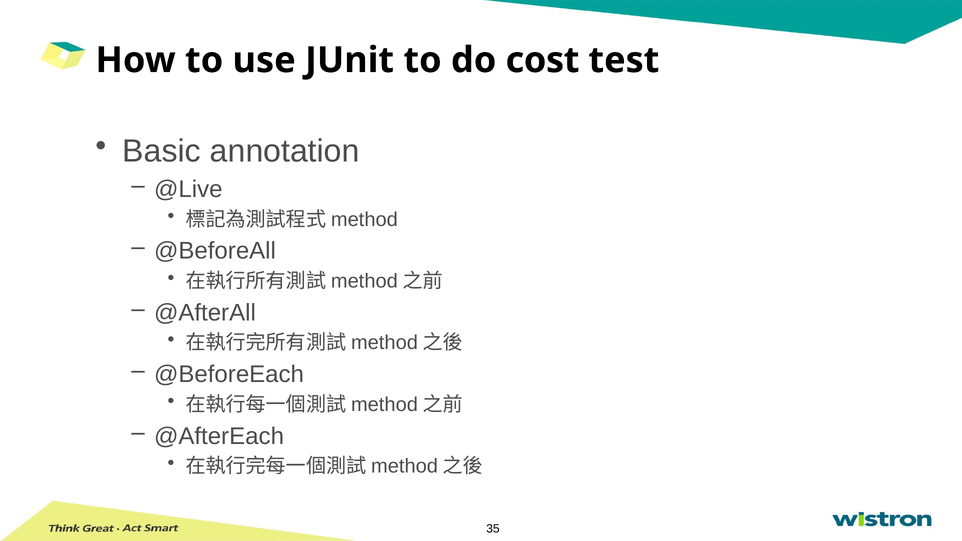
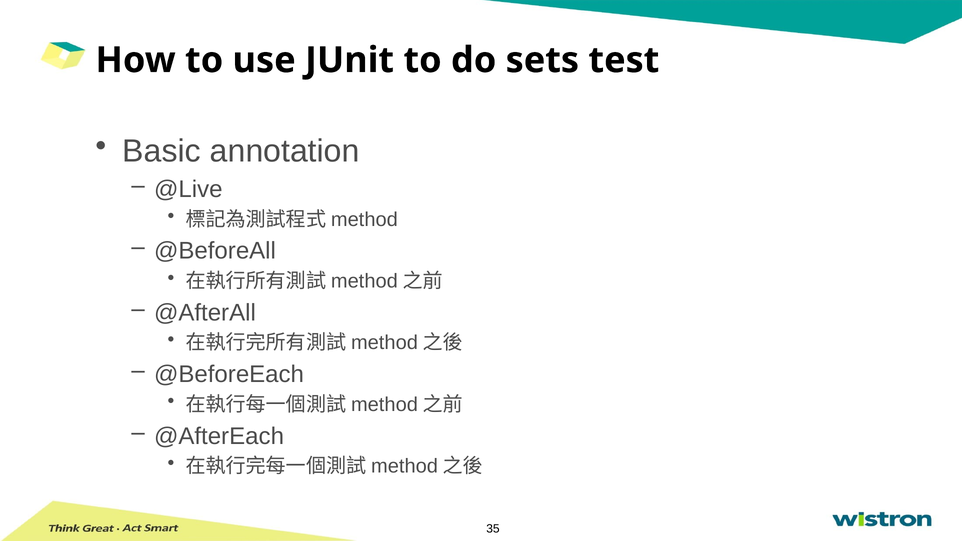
cost: cost -> sets (542, 60)
